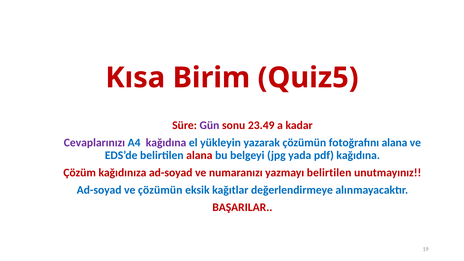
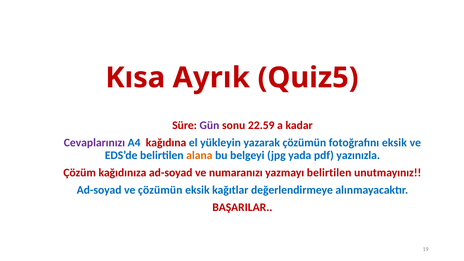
Birim: Birim -> Ayrık (211, 78)
23.49: 23.49 -> 22.59 (261, 125)
kağıdına colour: purple -> red (166, 143)
fotoğrafını alana: alana -> eksik (394, 143)
alana colour: red -> orange (199, 155)
pdf kağıdına: kağıdına -> yazınızla (358, 155)
